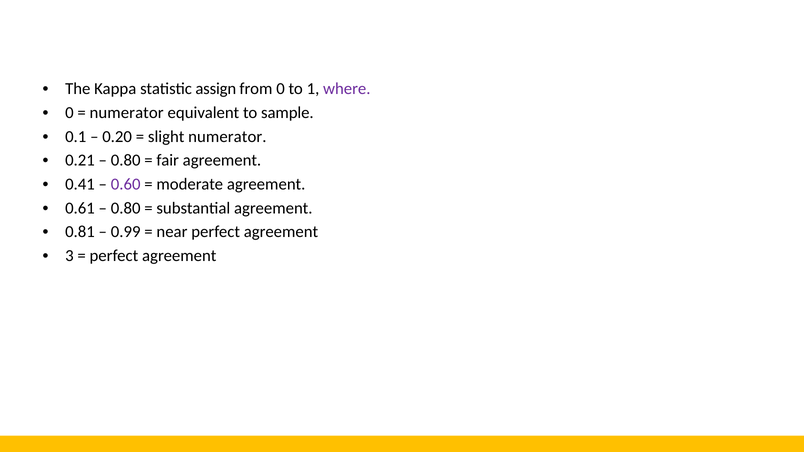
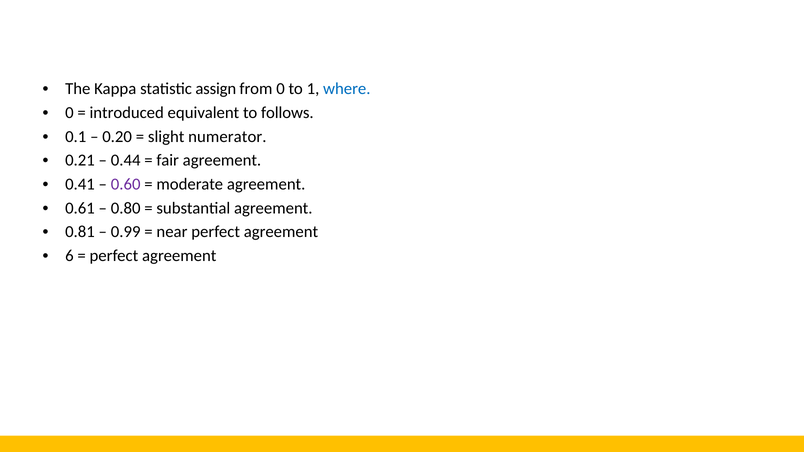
where colour: purple -> blue (347, 89)
numerator: numerator -> introduced (127, 113)
sample: sample -> follows (287, 113)
0.80: 0.80 -> 0.44 (126, 160)
3: 3 -> 6 (69, 256)
